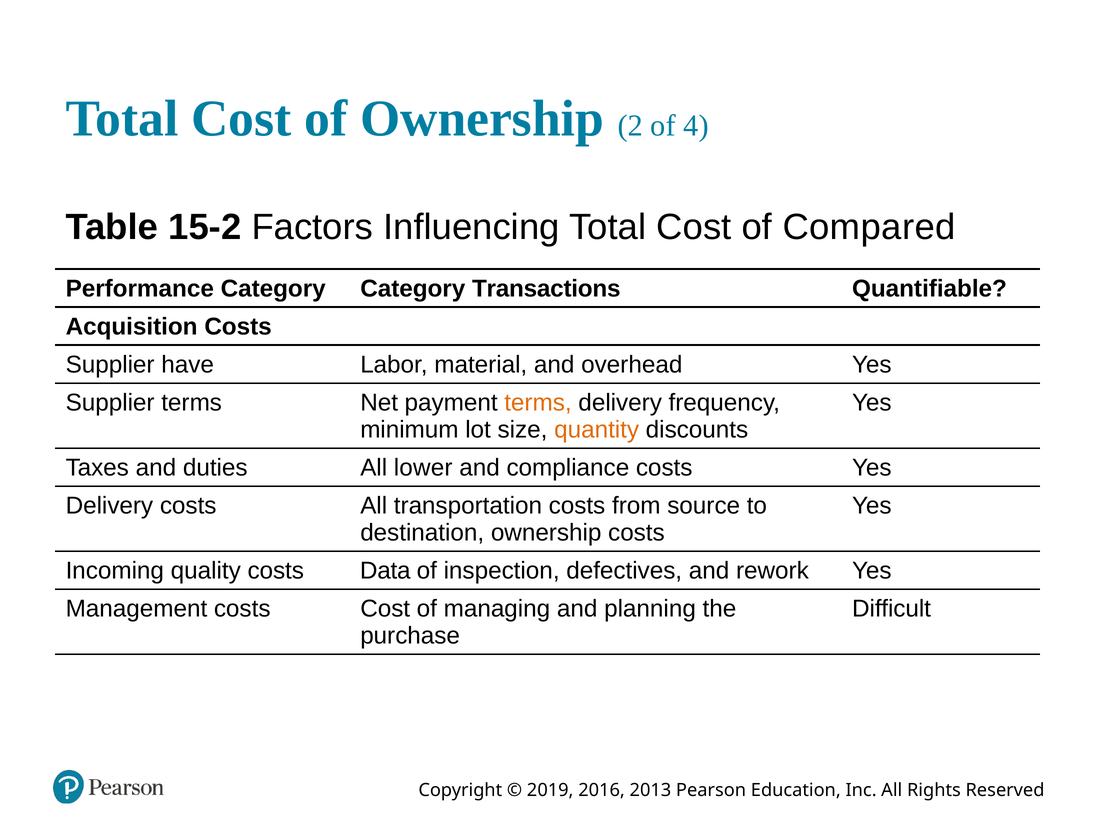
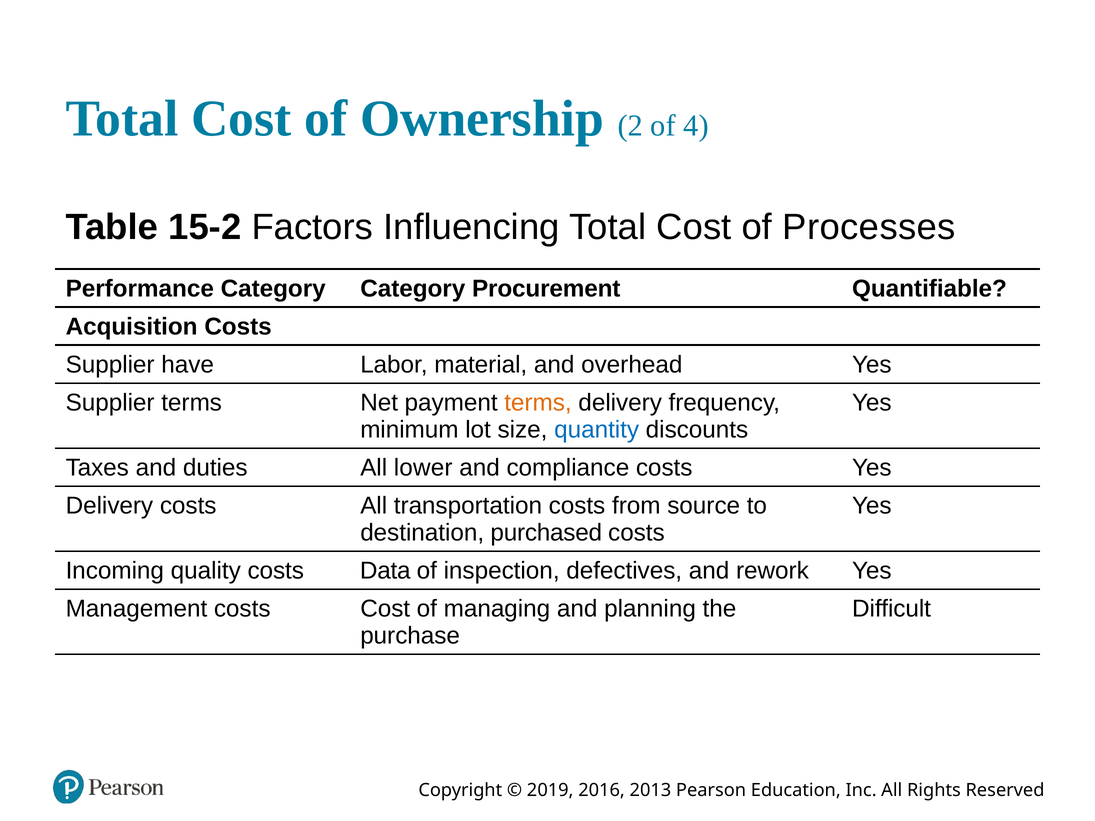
Compared: Compared -> Processes (869, 227)
Transactions: Transactions -> Procurement (546, 289)
quantity colour: orange -> blue (597, 430)
destination ownership: ownership -> purchased (546, 533)
